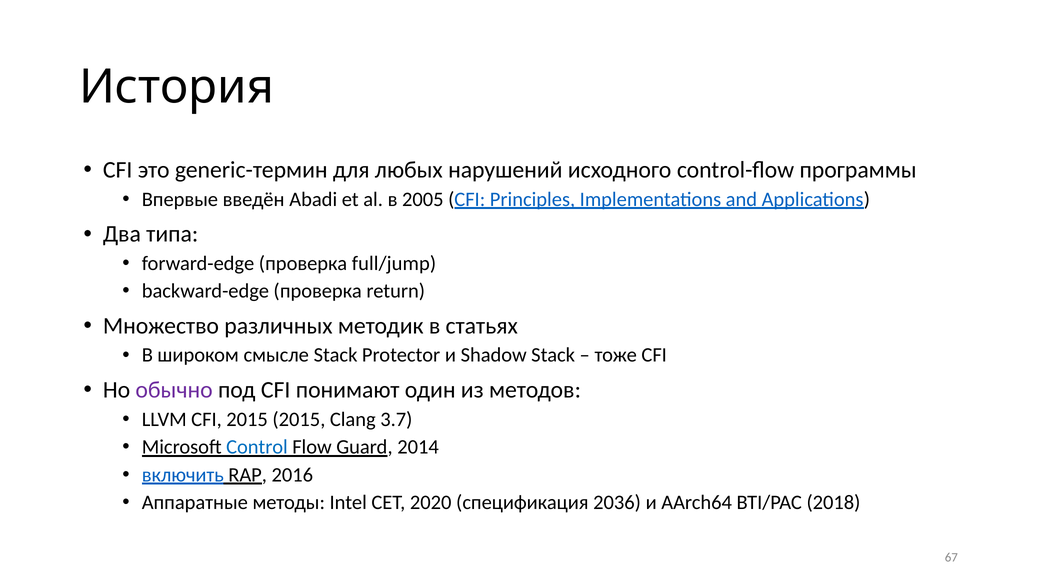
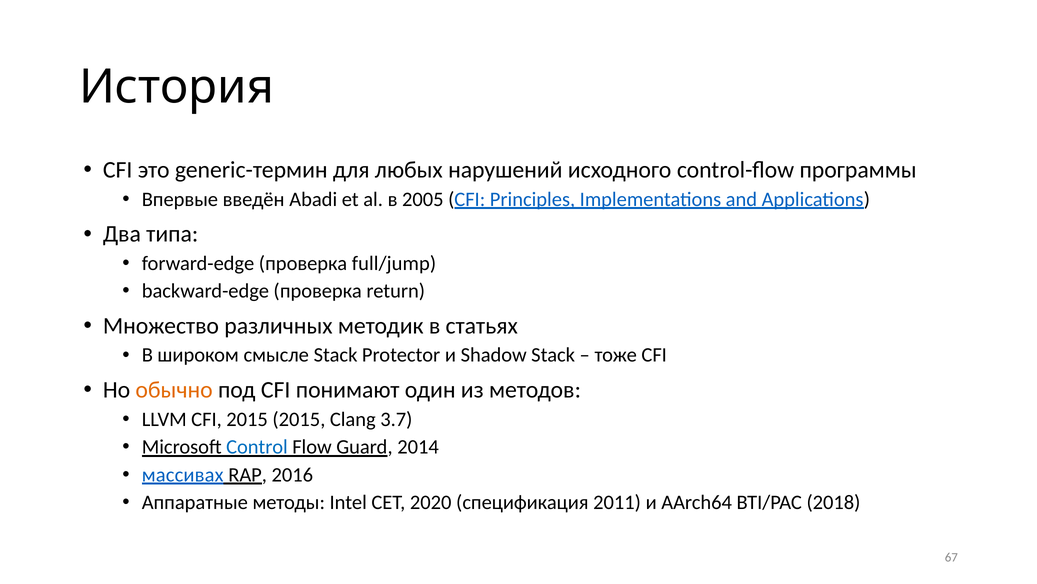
обычно colour: purple -> orange (174, 389)
включить: включить -> массивах (183, 474)
2036: 2036 -> 2011 (617, 502)
